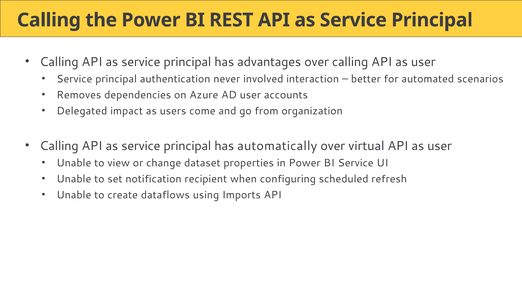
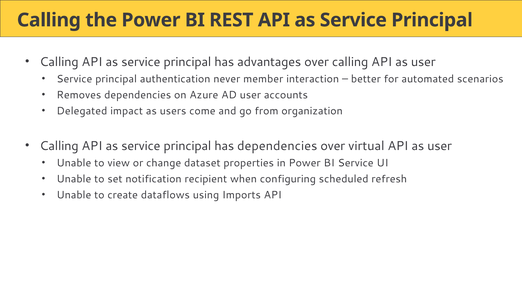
involved: involved -> member (263, 79)
has automatically: automatically -> dependencies (277, 146)
